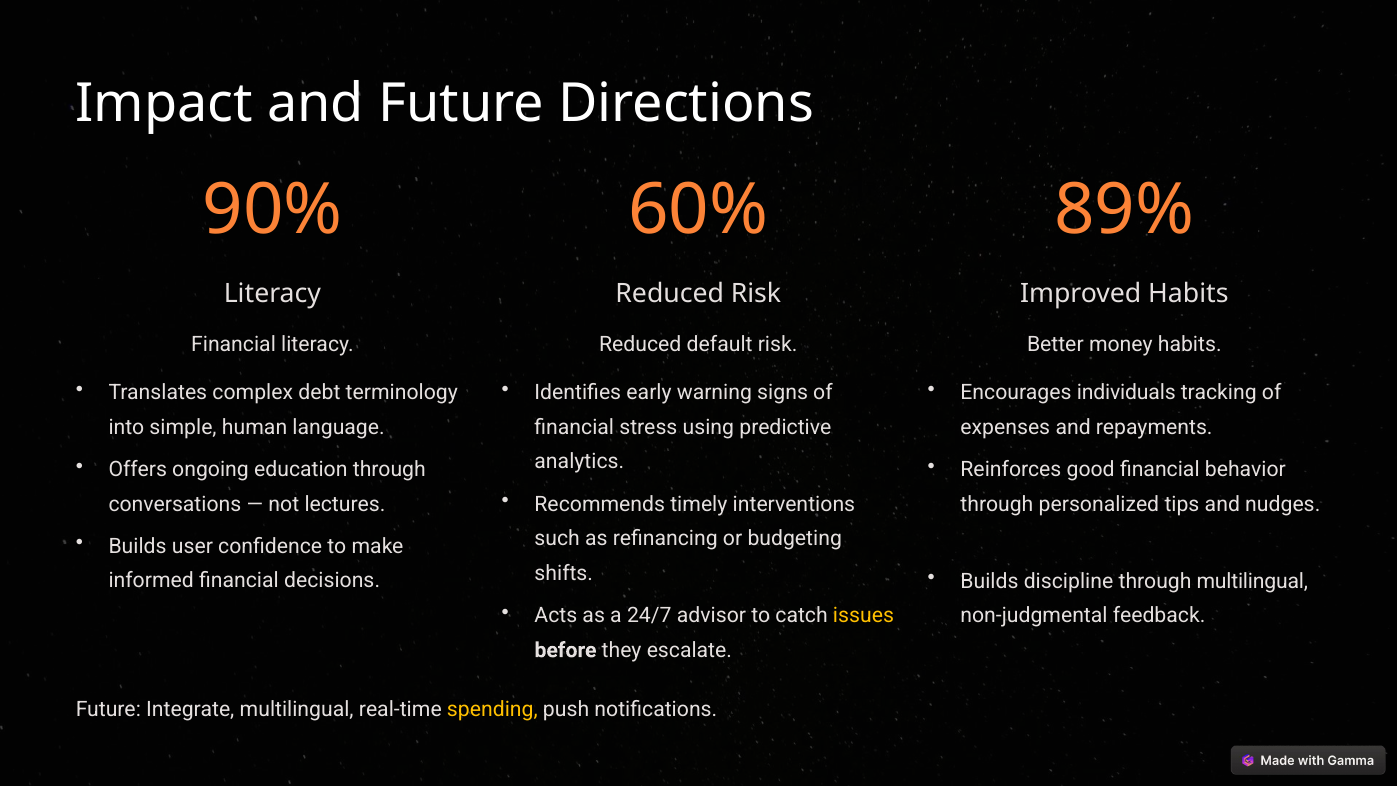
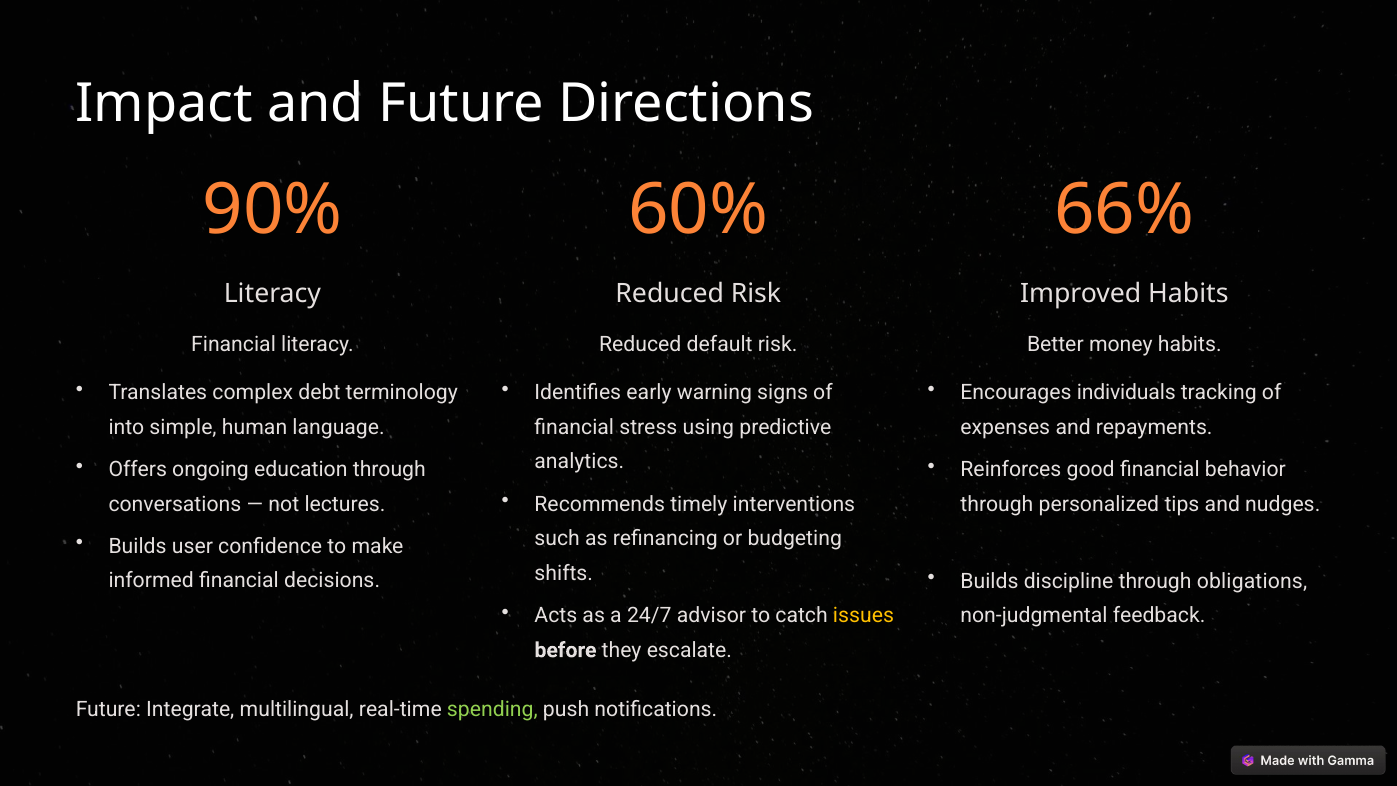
89%: 89% -> 66% (1124, 210)
through multilingual: multilingual -> obligations (1252, 581)
spending colour: yellow -> light green (492, 709)
